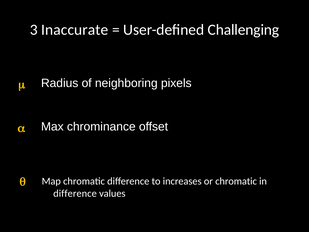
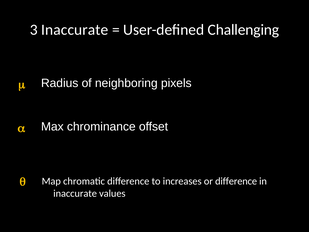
or chromatic: chromatic -> difference (236, 181)
difference: difference -> inaccurate (75, 193)
